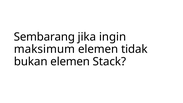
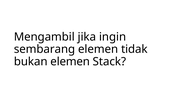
Sembarang: Sembarang -> Mengambil (44, 37)
maksimum: maksimum -> sembarang (44, 49)
